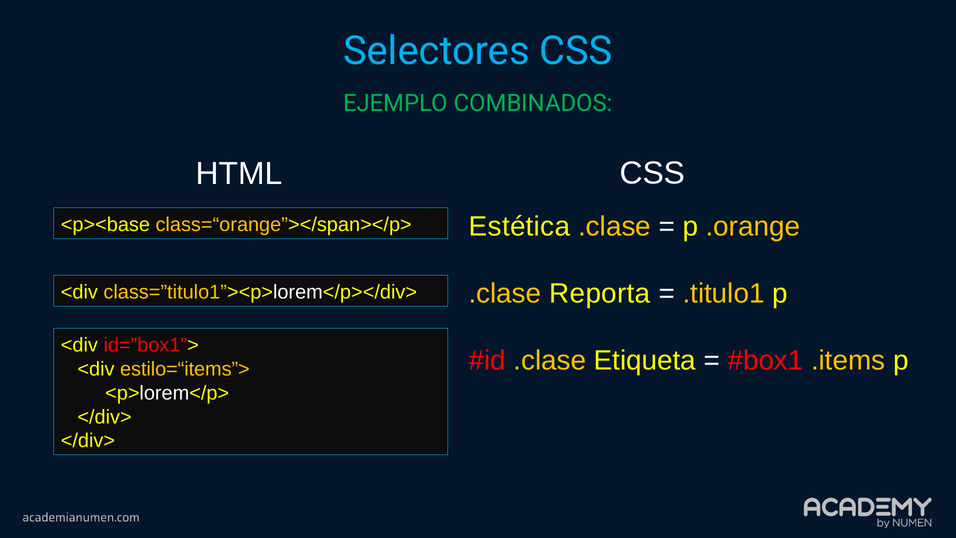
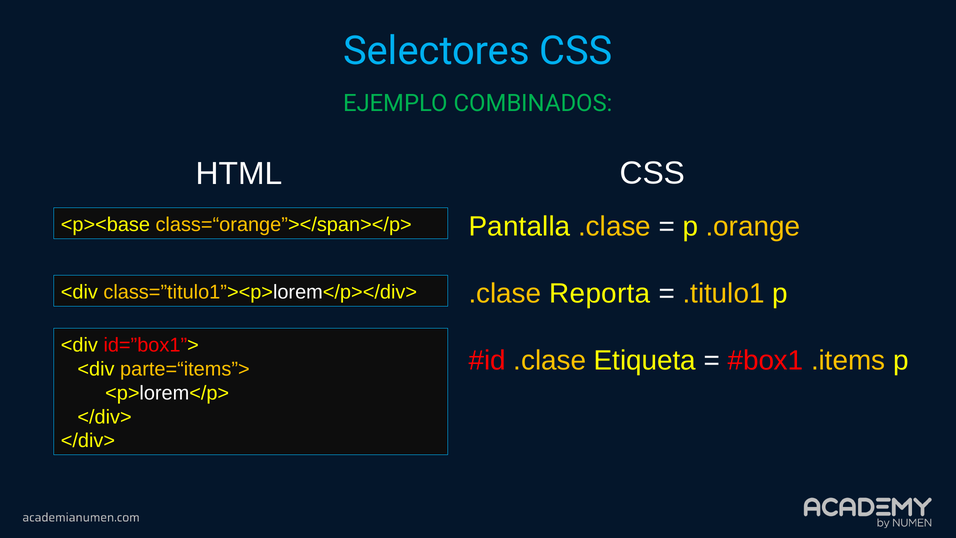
Estética: Estética -> Pantalla (520, 226)
estilo=“items”>: estilo=“items”> -> parte=“items”> (185, 369)
